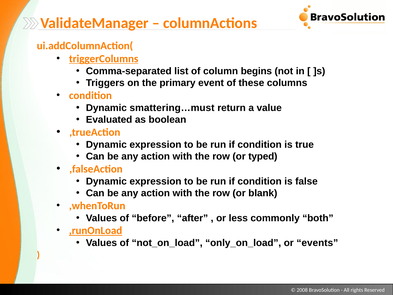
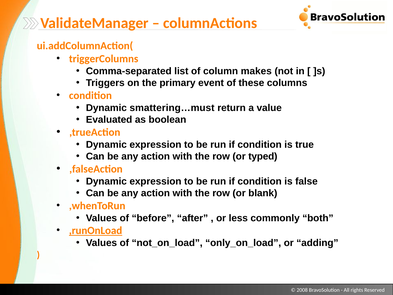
triggerColumns underline: present -> none (104, 59)
begins: begins -> makes (256, 71)
events: events -> adding (317, 243)
